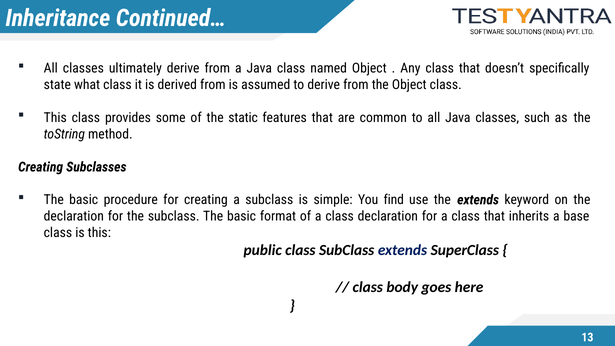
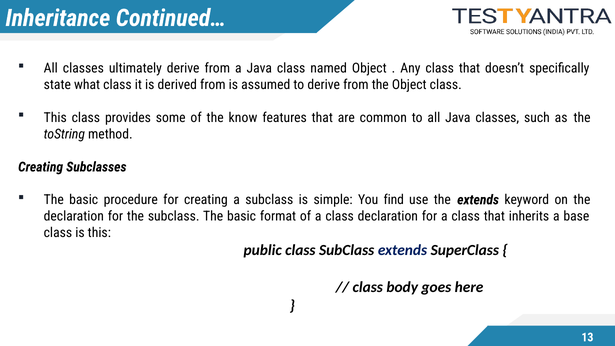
static: static -> know (243, 118)
